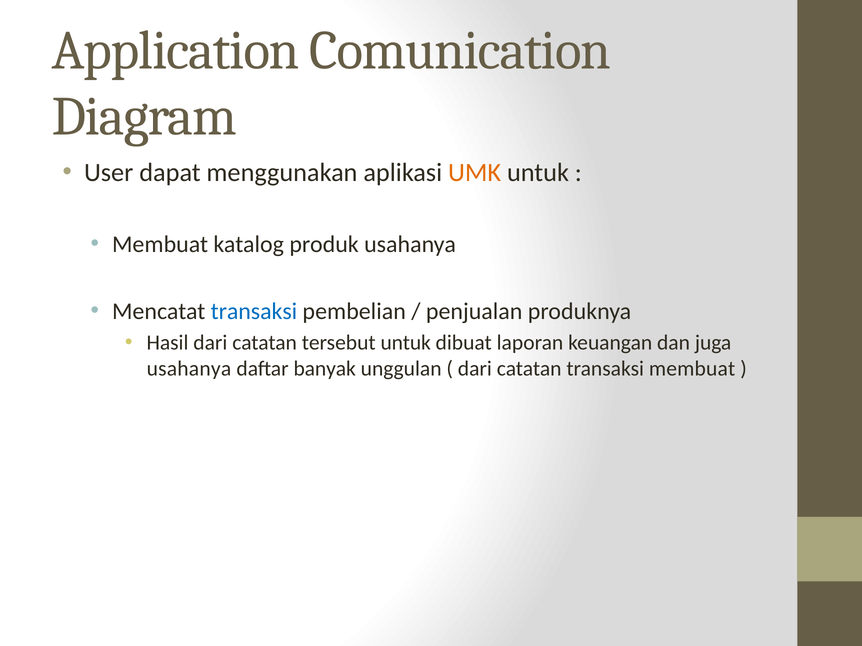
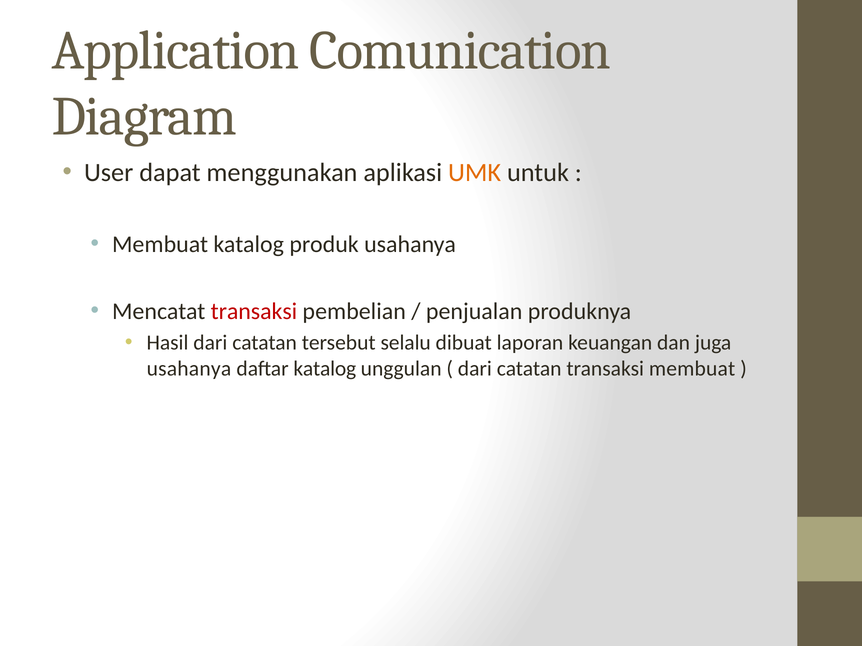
transaksi colour: blue -> red (254, 312)
tersebut untuk: untuk -> selalu (406, 343)
daftar banyak: banyak -> katalog (325, 369)
